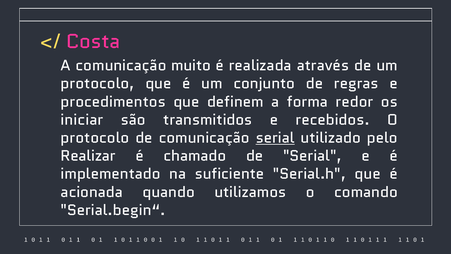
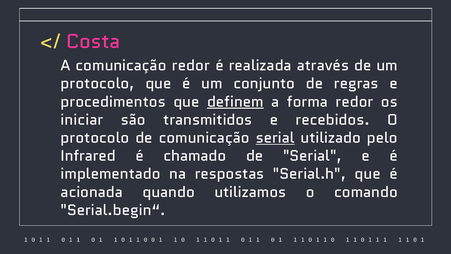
comunicação muito: muito -> redor (191, 66)
definem underline: none -> present (235, 102)
Realizar: Realizar -> Infrared (88, 156)
suficiente: suficiente -> respostas (230, 174)
